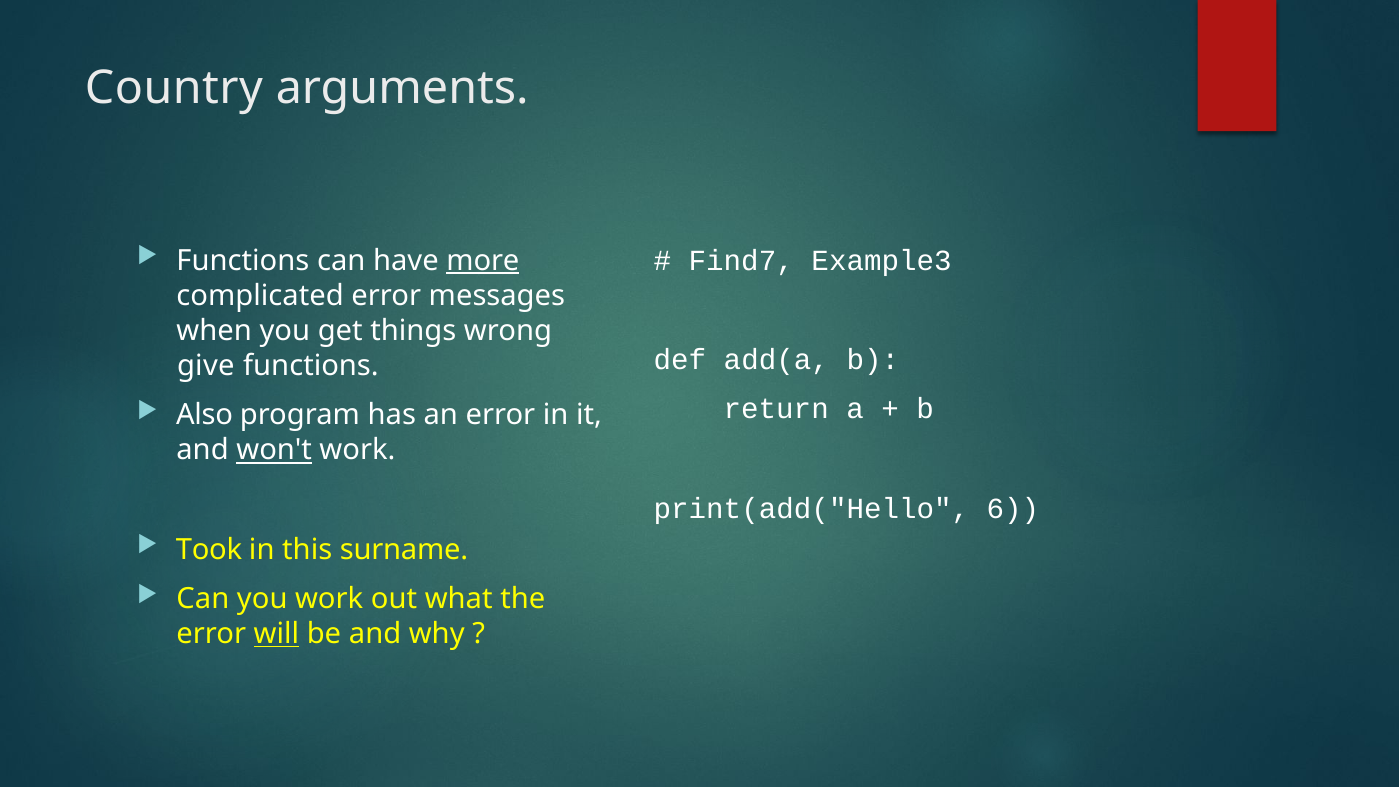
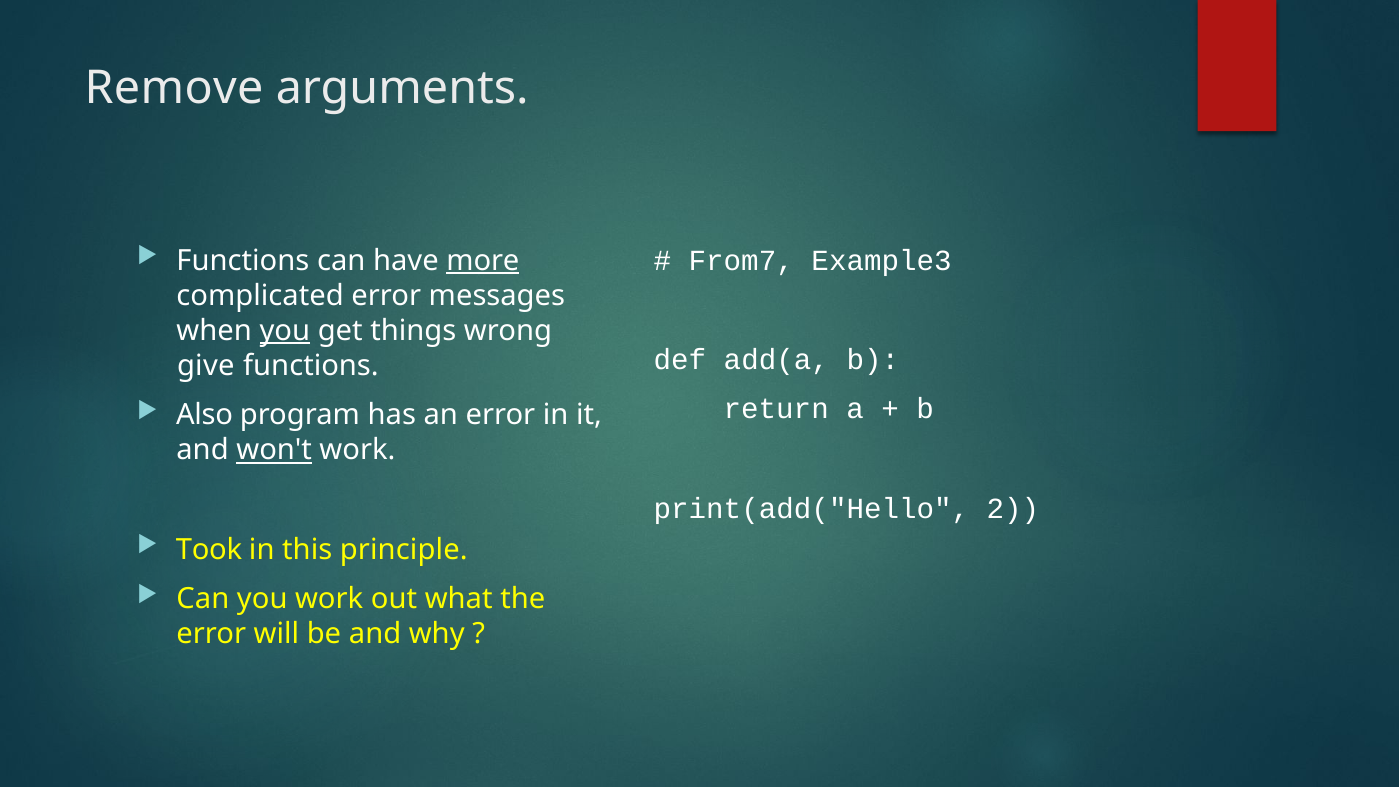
Country: Country -> Remove (174, 88)
Find7: Find7 -> From7 (741, 260)
you underline: none -> present (285, 330)
6: 6 -> 2 (1013, 508)
surname: surname -> principle (404, 549)
will underline: present -> none (276, 634)
